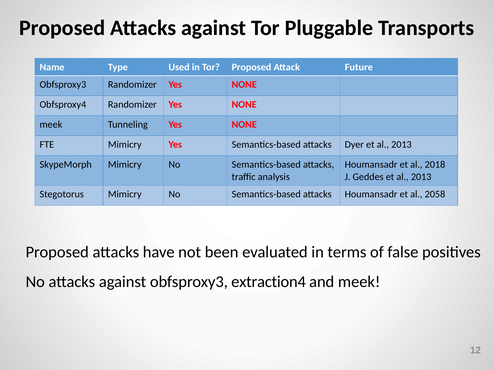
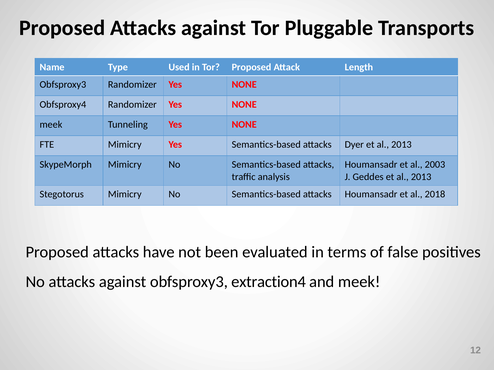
Future: Future -> Length (359, 67)
2018: 2018 -> 2003 (435, 165)
2058: 2058 -> 2018 (435, 194)
